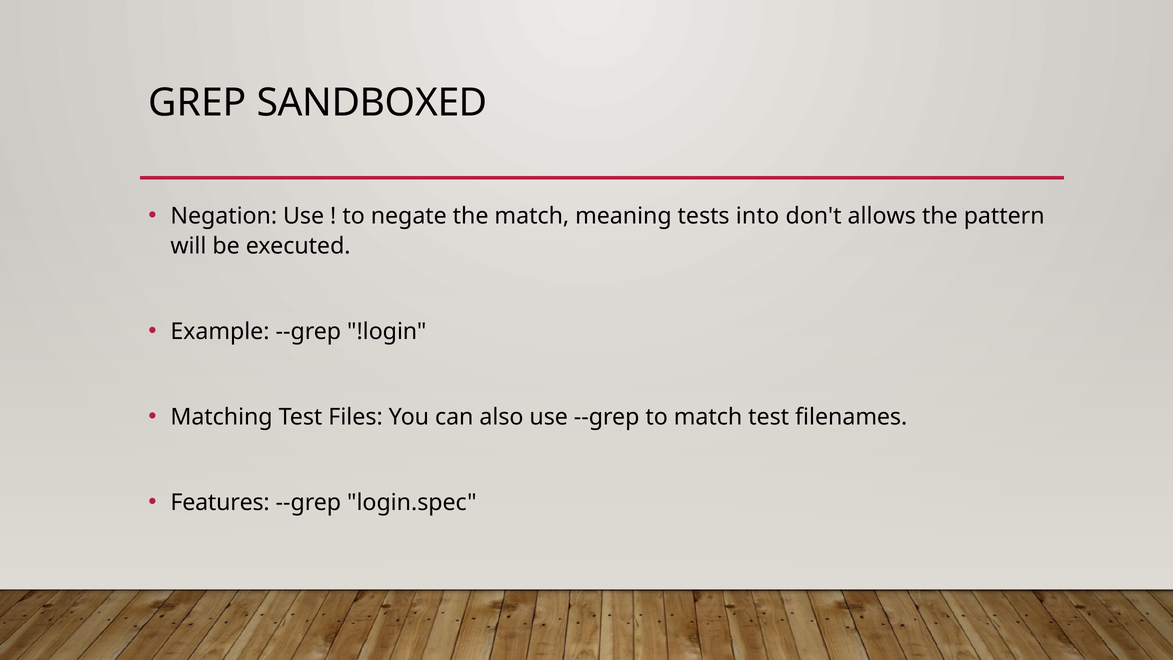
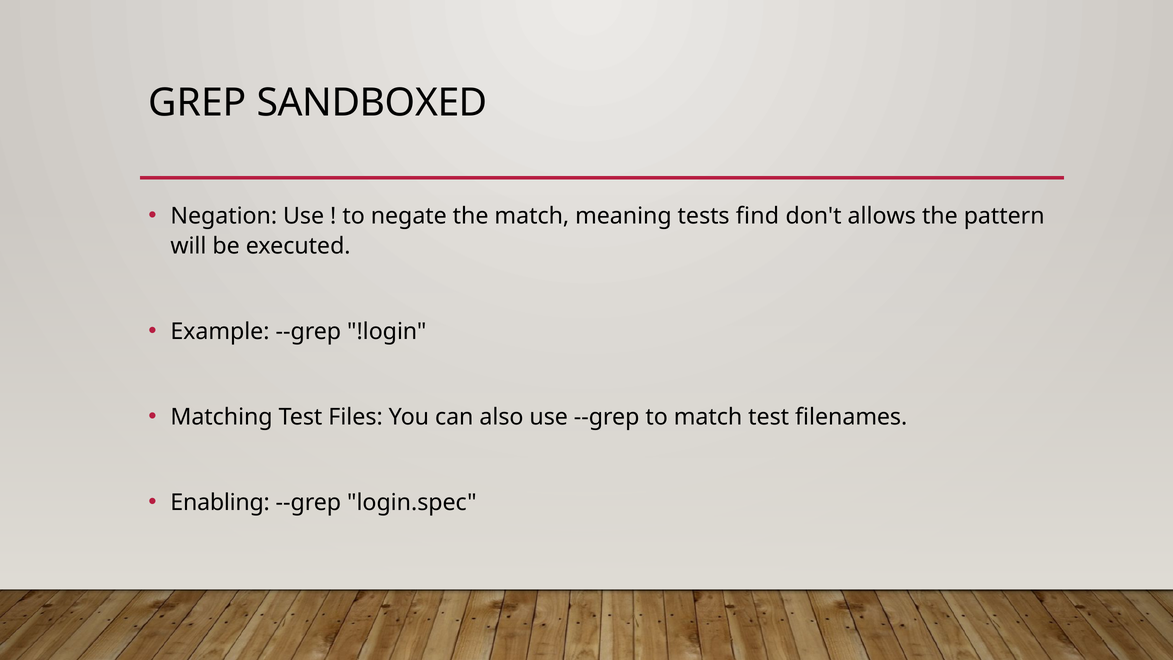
into: into -> find (757, 216)
Features: Features -> Enabling (220, 502)
